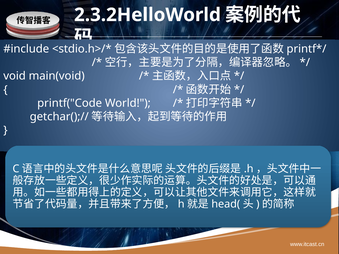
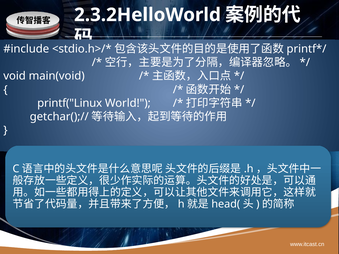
printf("Code: printf("Code -> printf("Linux (70, 103)
